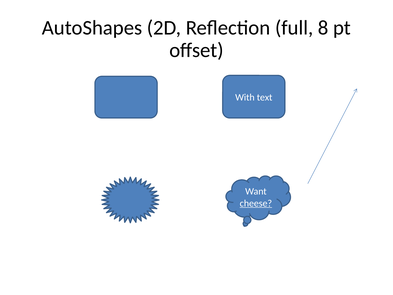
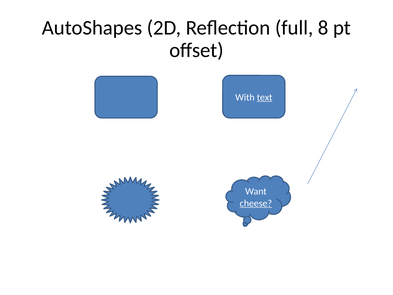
text underline: none -> present (265, 97)
